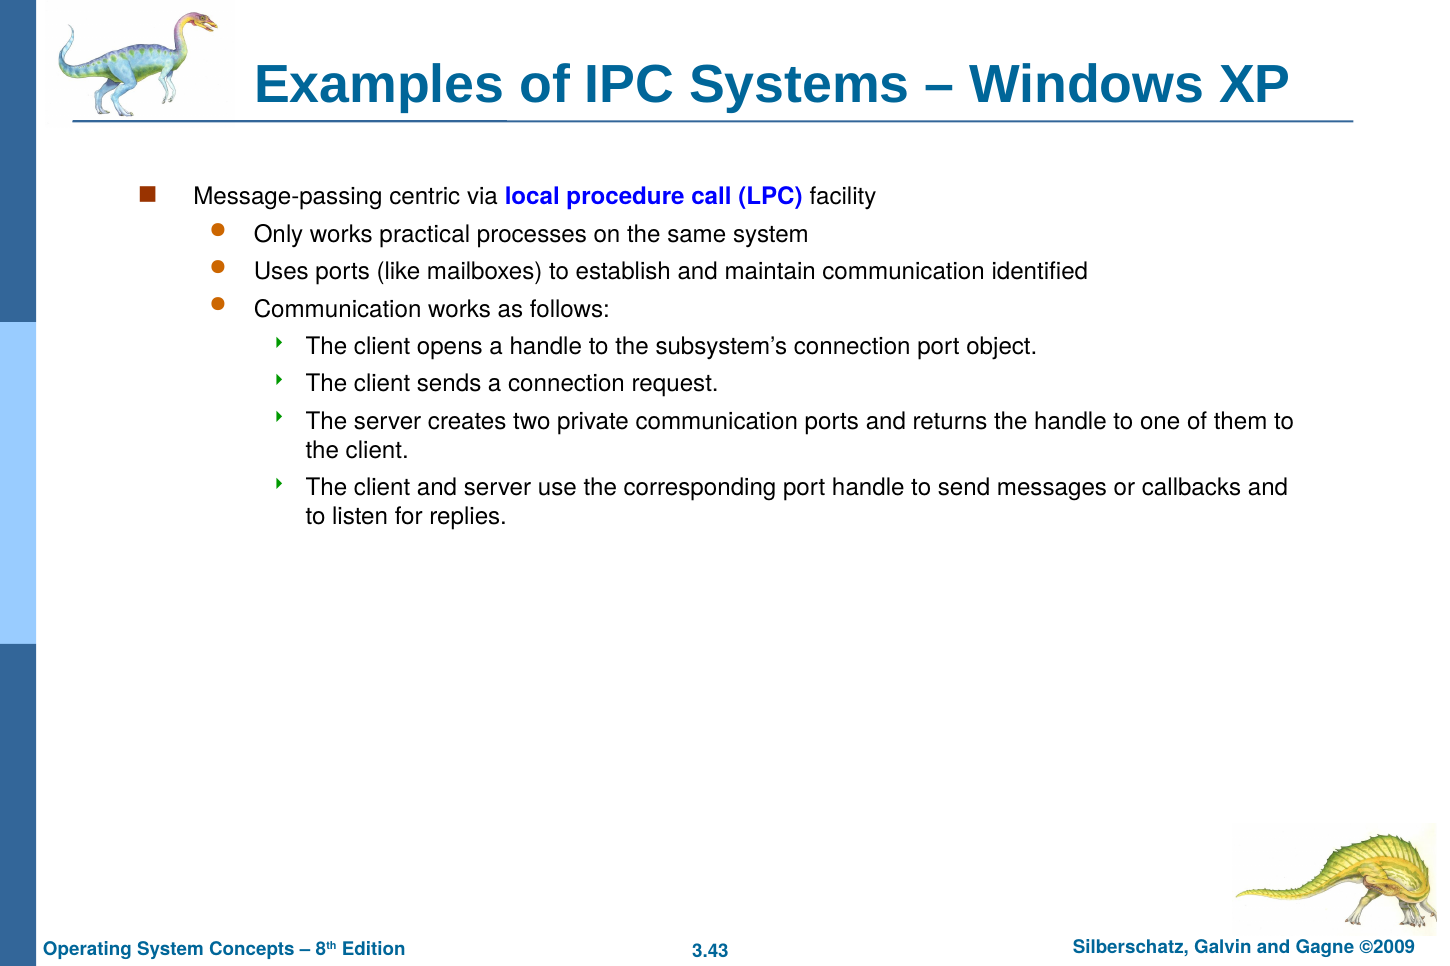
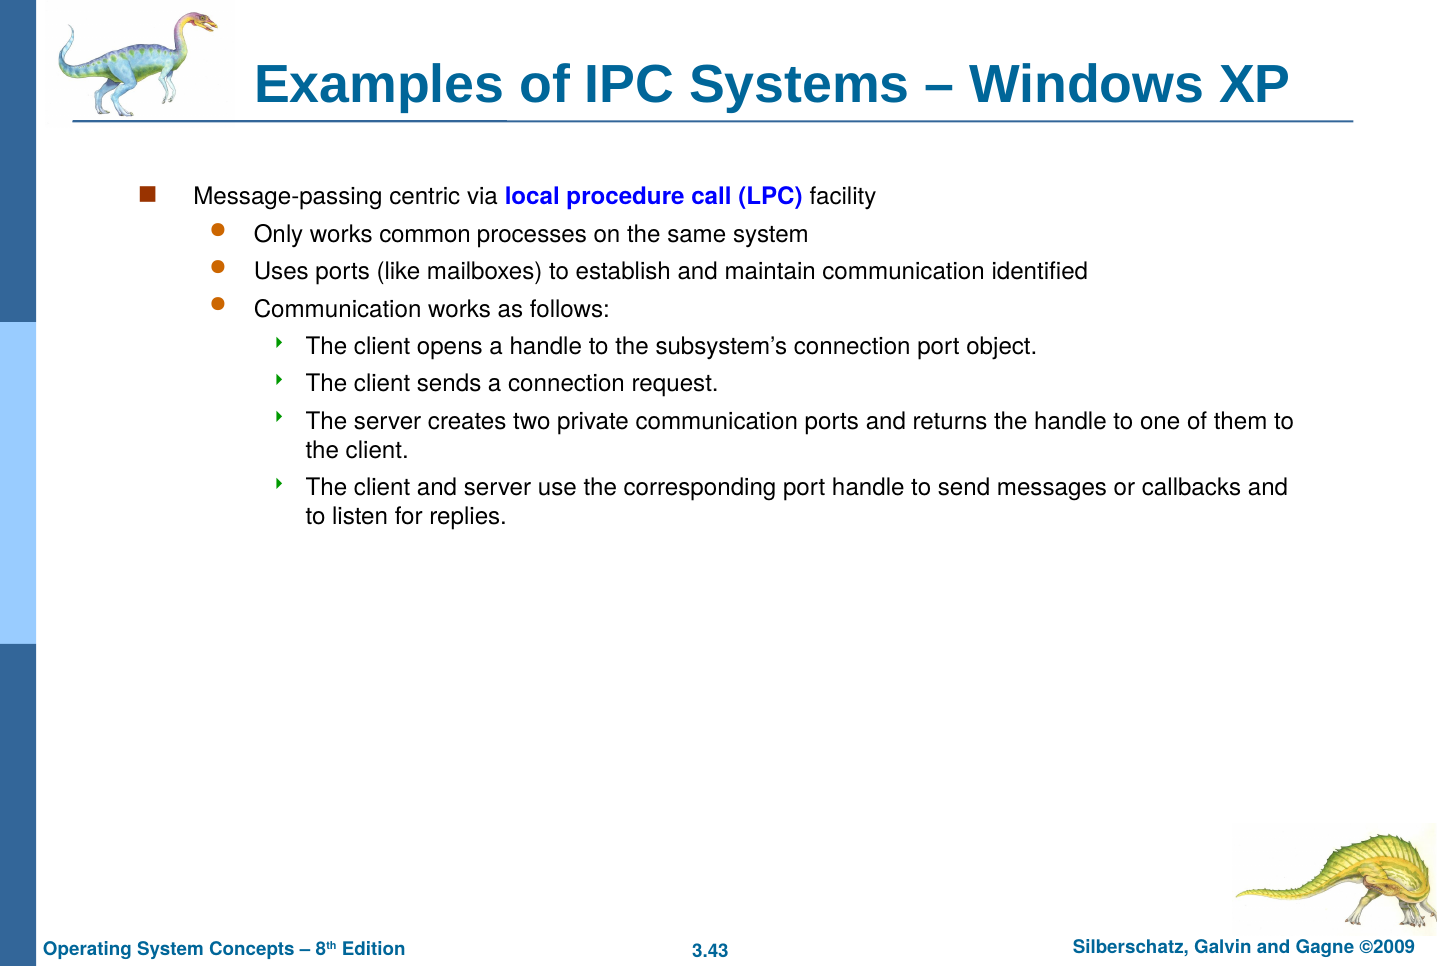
practical: practical -> common (425, 234)
